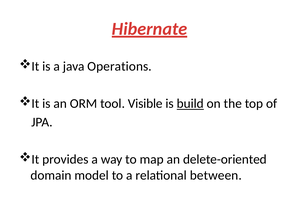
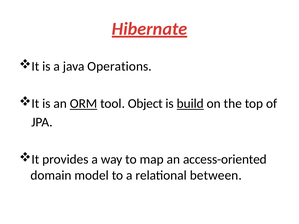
ORM underline: none -> present (84, 104)
Visible: Visible -> Object (145, 104)
delete-oriented: delete-oriented -> access-oriented (225, 160)
